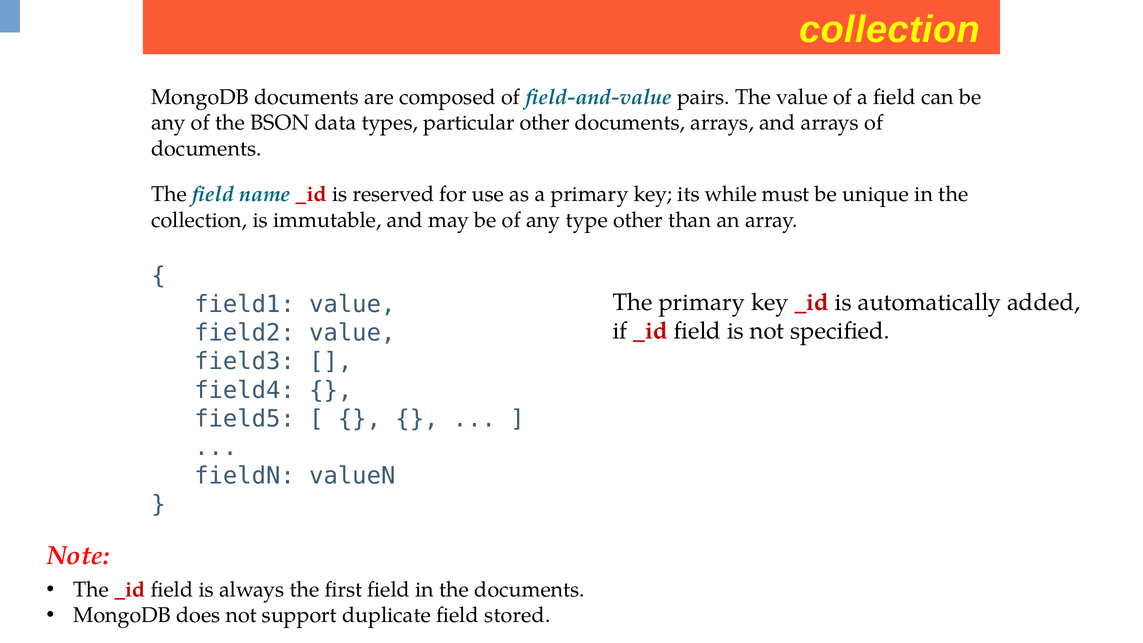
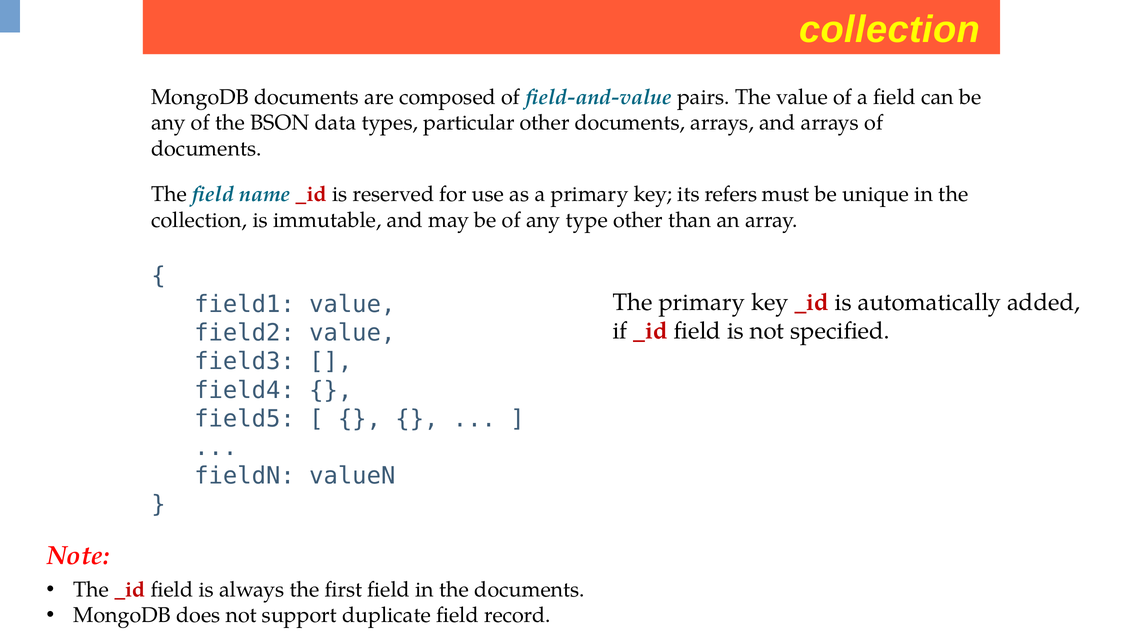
while: while -> refers (731, 194)
stored: stored -> record (517, 615)
